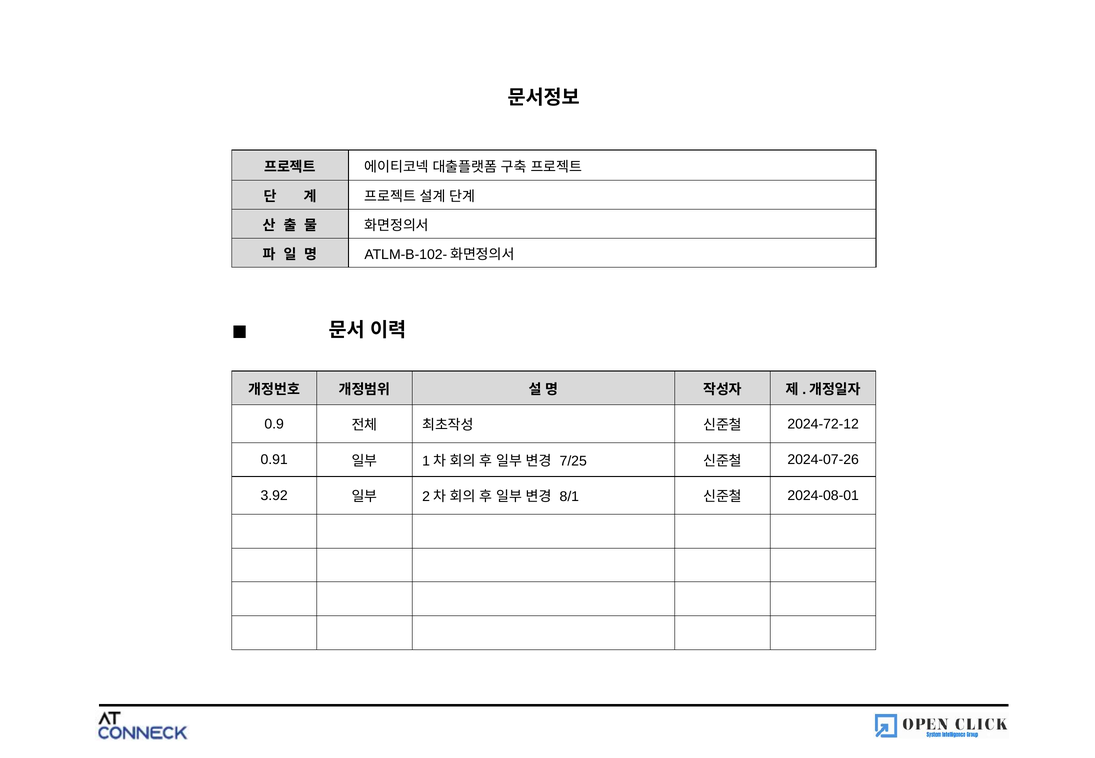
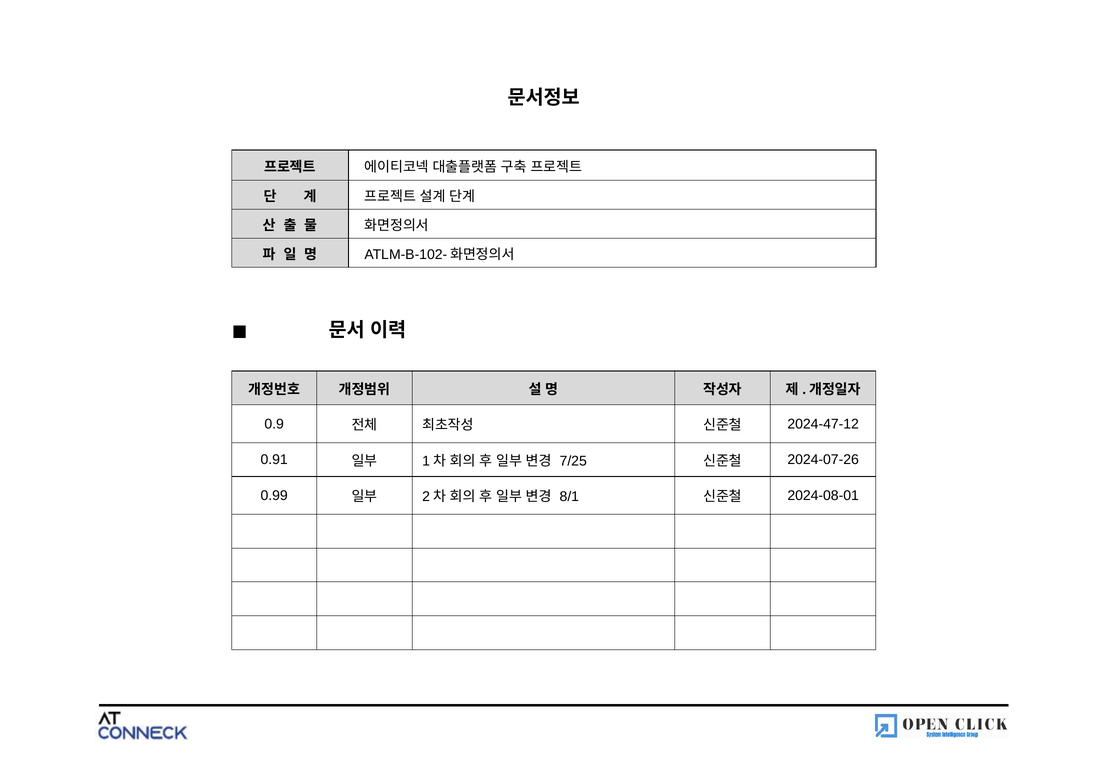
2024-72-12: 2024-72-12 -> 2024-47-12 (823, 424)
3.92: 3.92 -> 0.99 (274, 496)
